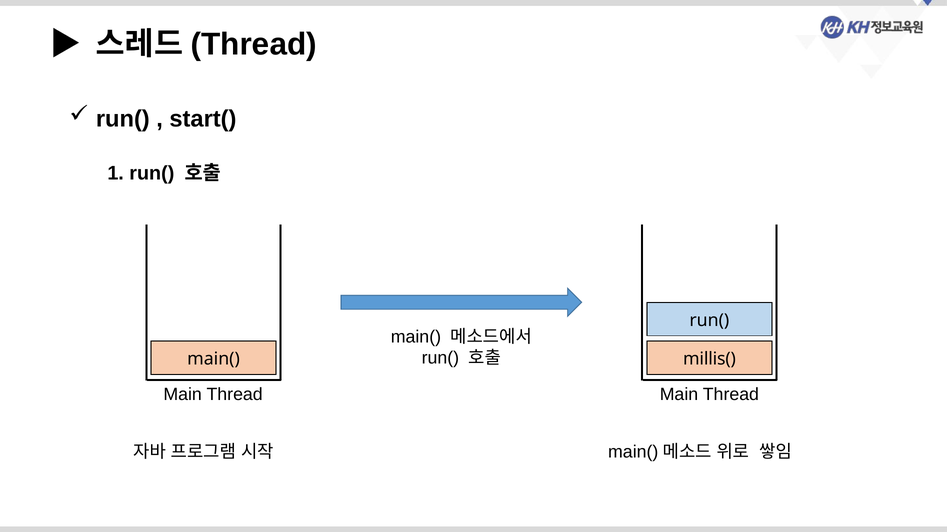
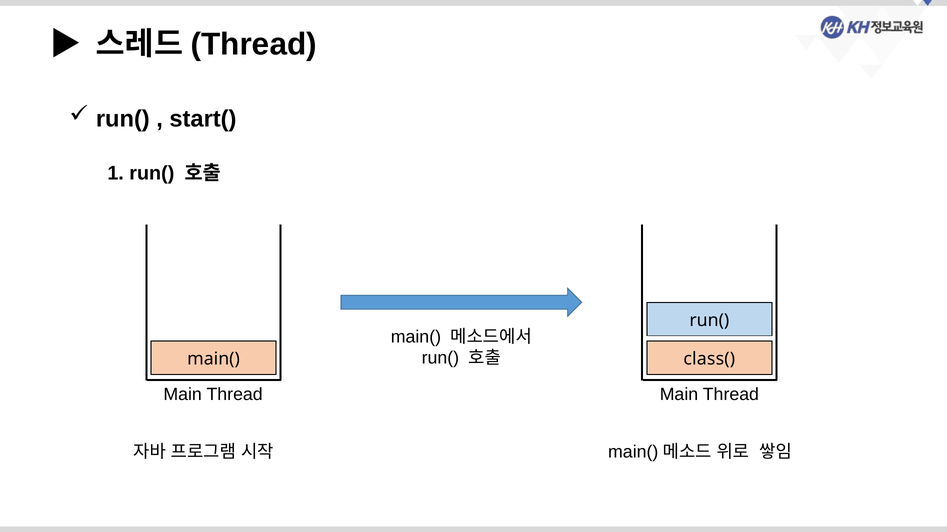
millis(: millis( -> class( (709, 360)
